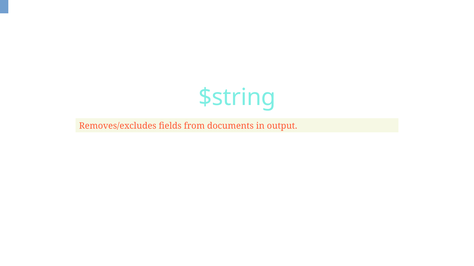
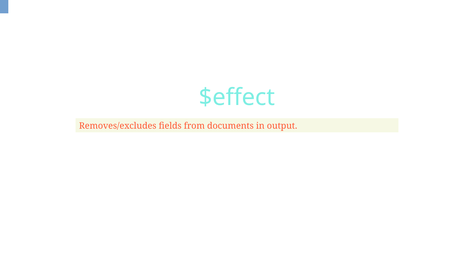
$string: $string -> $effect (237, 98)
